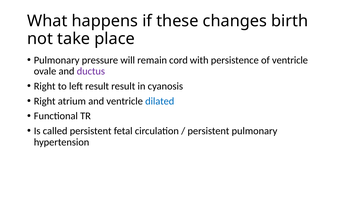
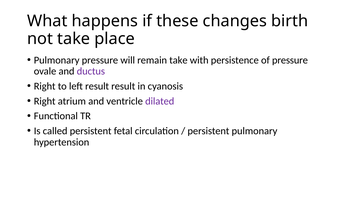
remain cord: cord -> take (178, 60)
of ventricle: ventricle -> pressure (290, 60)
dilated colour: blue -> purple (160, 101)
